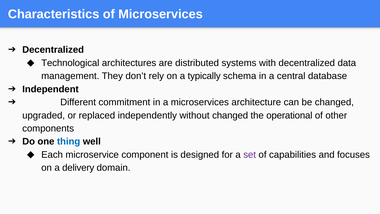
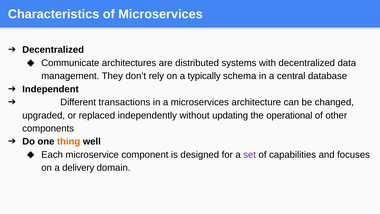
Technological: Technological -> Communicate (70, 63)
commitment: commitment -> transactions (124, 102)
without changed: changed -> updating (230, 115)
thing colour: blue -> orange (69, 141)
